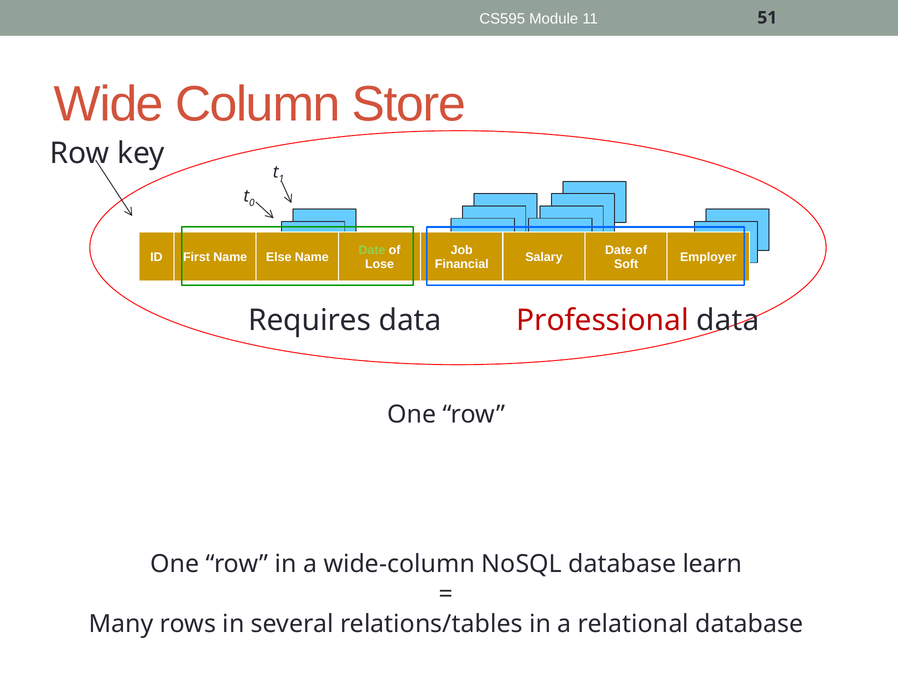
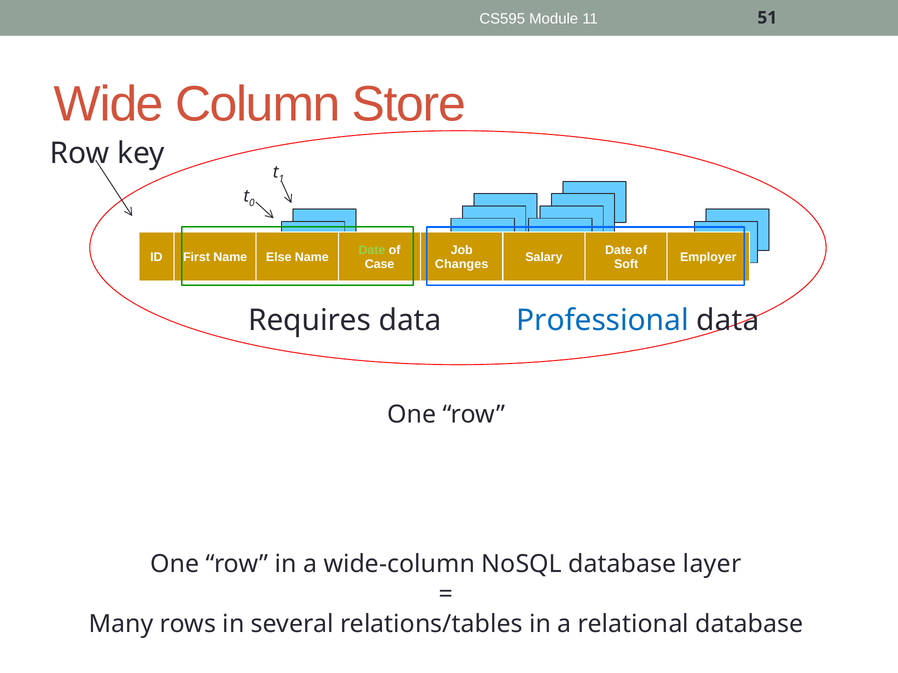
Lose: Lose -> Case (380, 264)
Financial: Financial -> Changes (462, 264)
Professional colour: red -> blue (603, 321)
learn: learn -> layer (712, 565)
